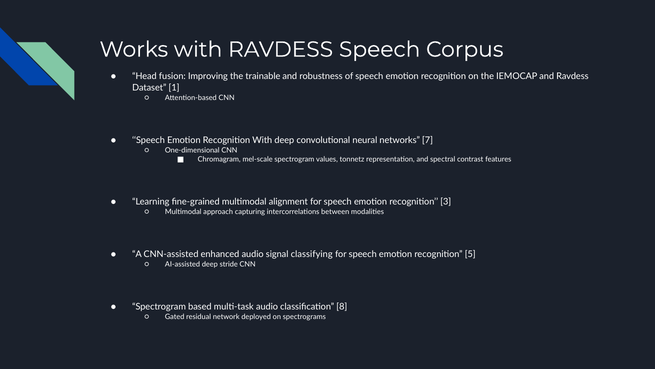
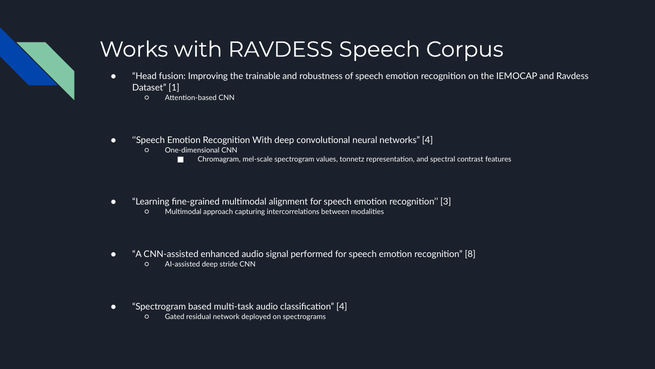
networks 7: 7 -> 4 (428, 140)
classifying: classifying -> performed (312, 254)
5: 5 -> 8 (470, 254)
classification 8: 8 -> 4 (342, 306)
